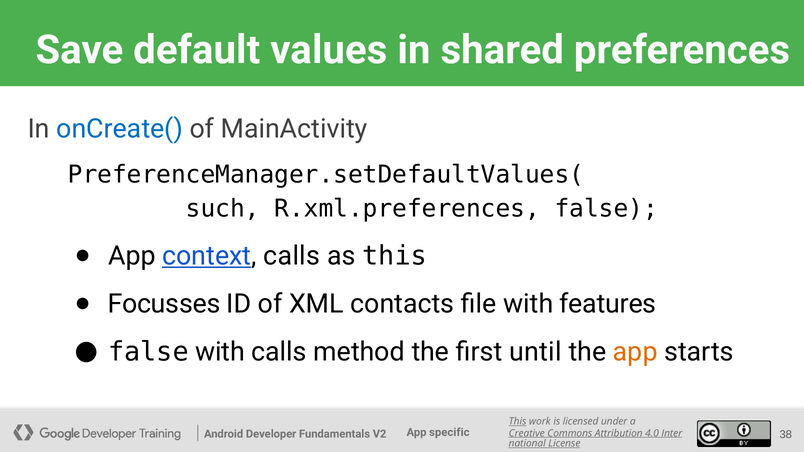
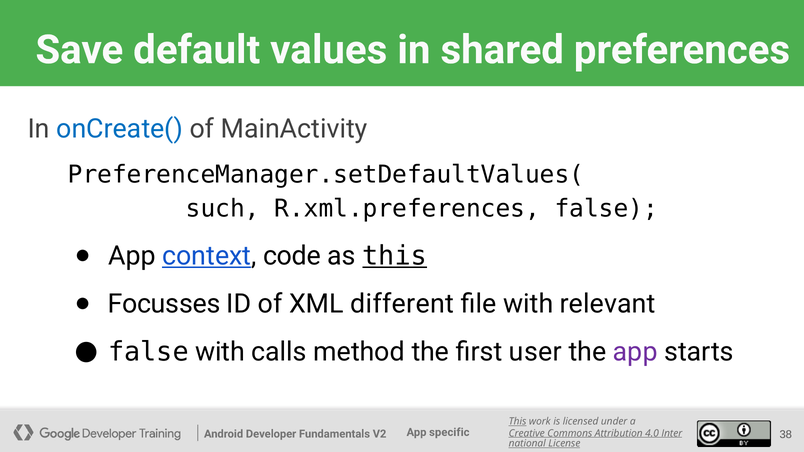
context calls: calls -> code (292, 256)
this underline: none -> present (395, 256)
contacts: contacts -> different (402, 304)
features: features -> relevant (608, 304)
until: until -> user (535, 352)
app colour: orange -> purple (635, 352)
